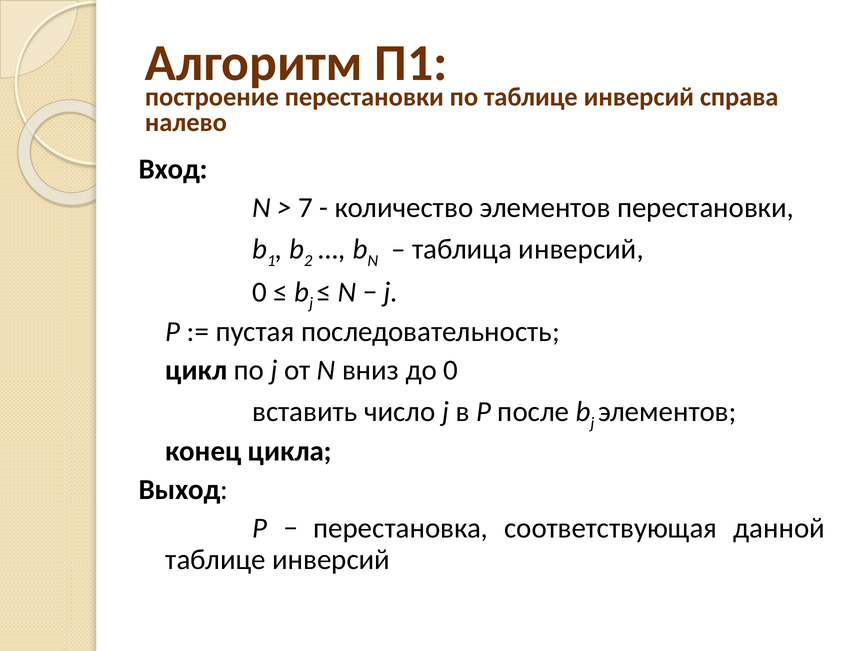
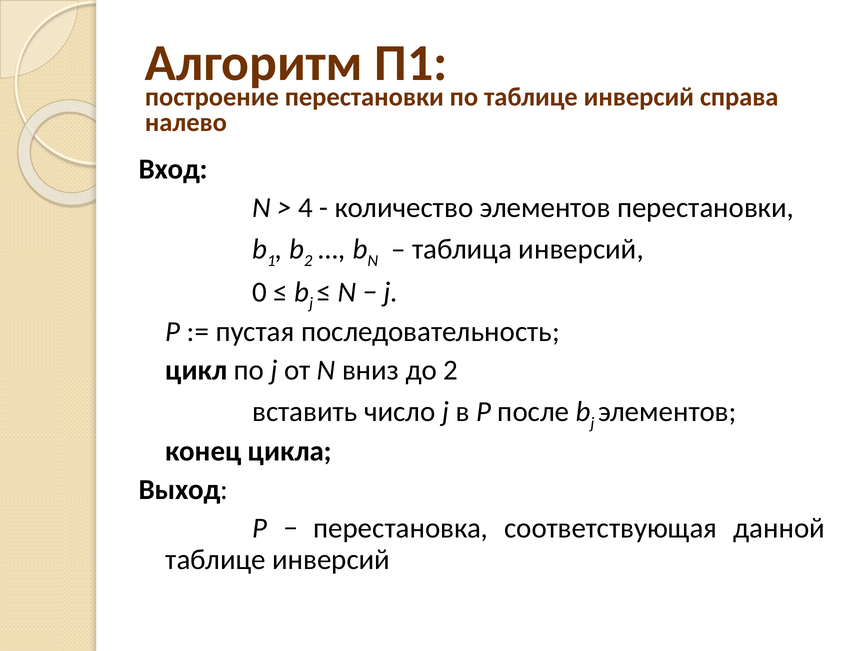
7: 7 -> 4 (306, 207)
до 0: 0 -> 2 (451, 370)
